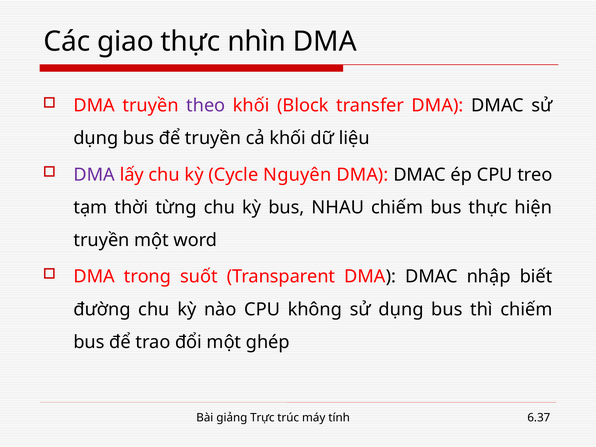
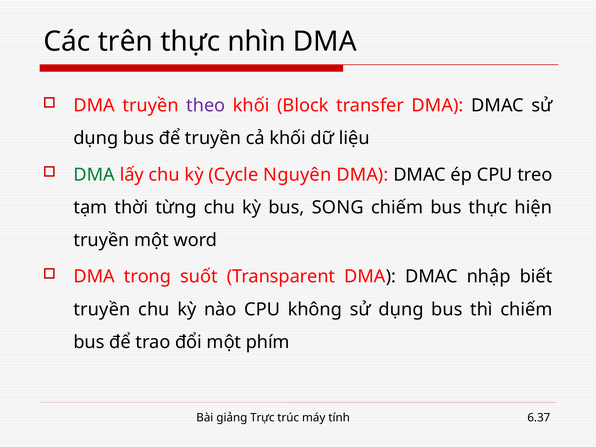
giao: giao -> trên (125, 42)
DMA colour: purple -> green (94, 175)
NHAU: NHAU -> SONG (338, 207)
đường: đường -> truyền (102, 309)
ghép: ghép -> phím (268, 342)
